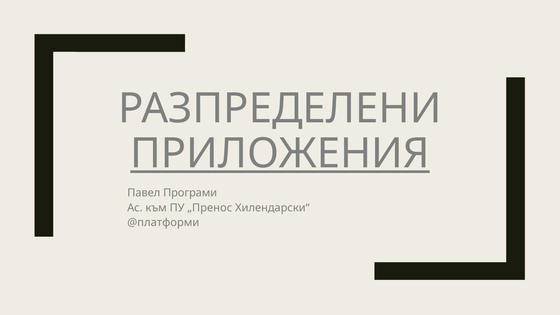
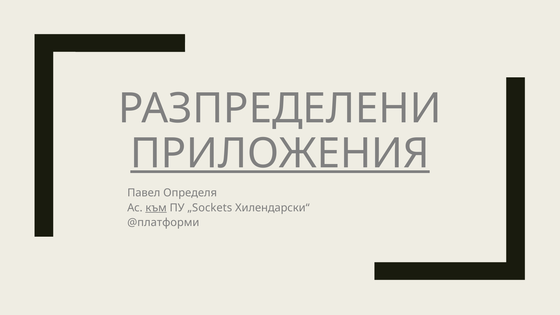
Програми: Програми -> Определя (190, 193)
към underline: none -> present (156, 208)
„Пренос: „Пренос -> „Sockets (210, 208)
